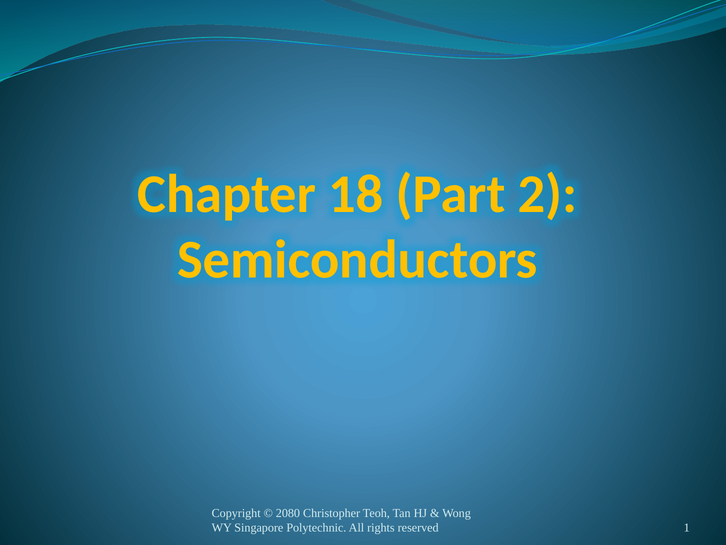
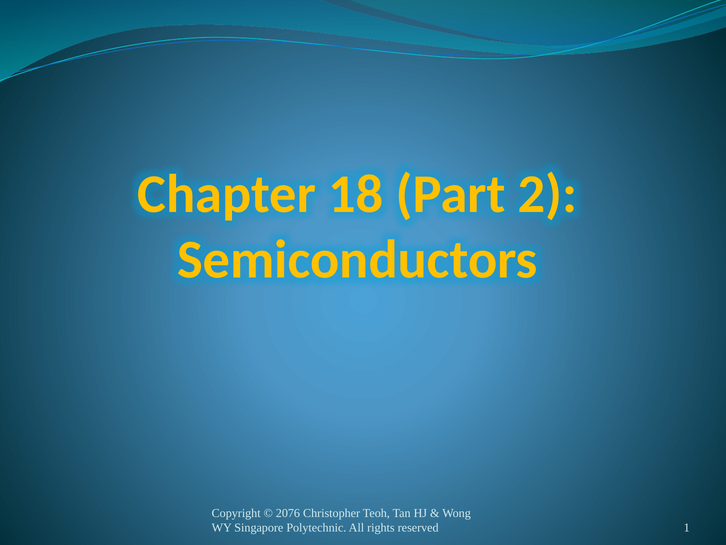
2080: 2080 -> 2076 (288, 513)
